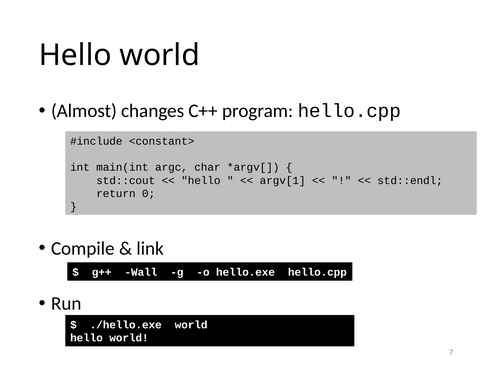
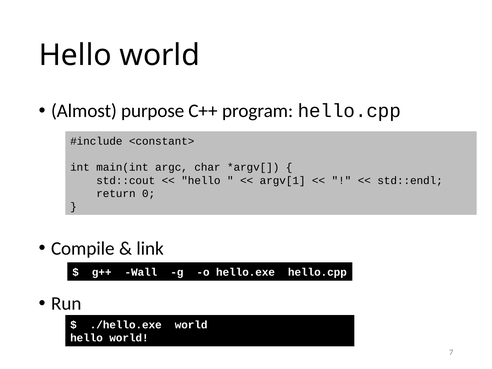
changes: changes -> purpose (153, 111)
